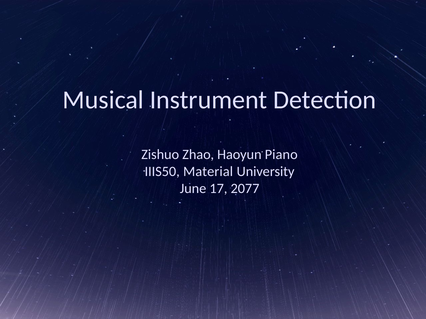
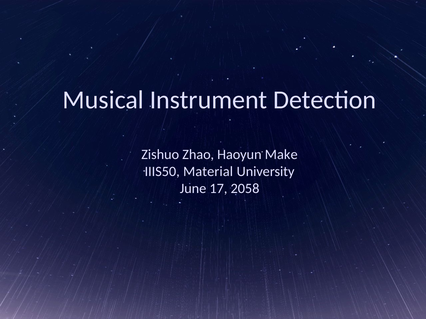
Piano: Piano -> Make (281, 155)
2077: 2077 -> 2058 (245, 189)
